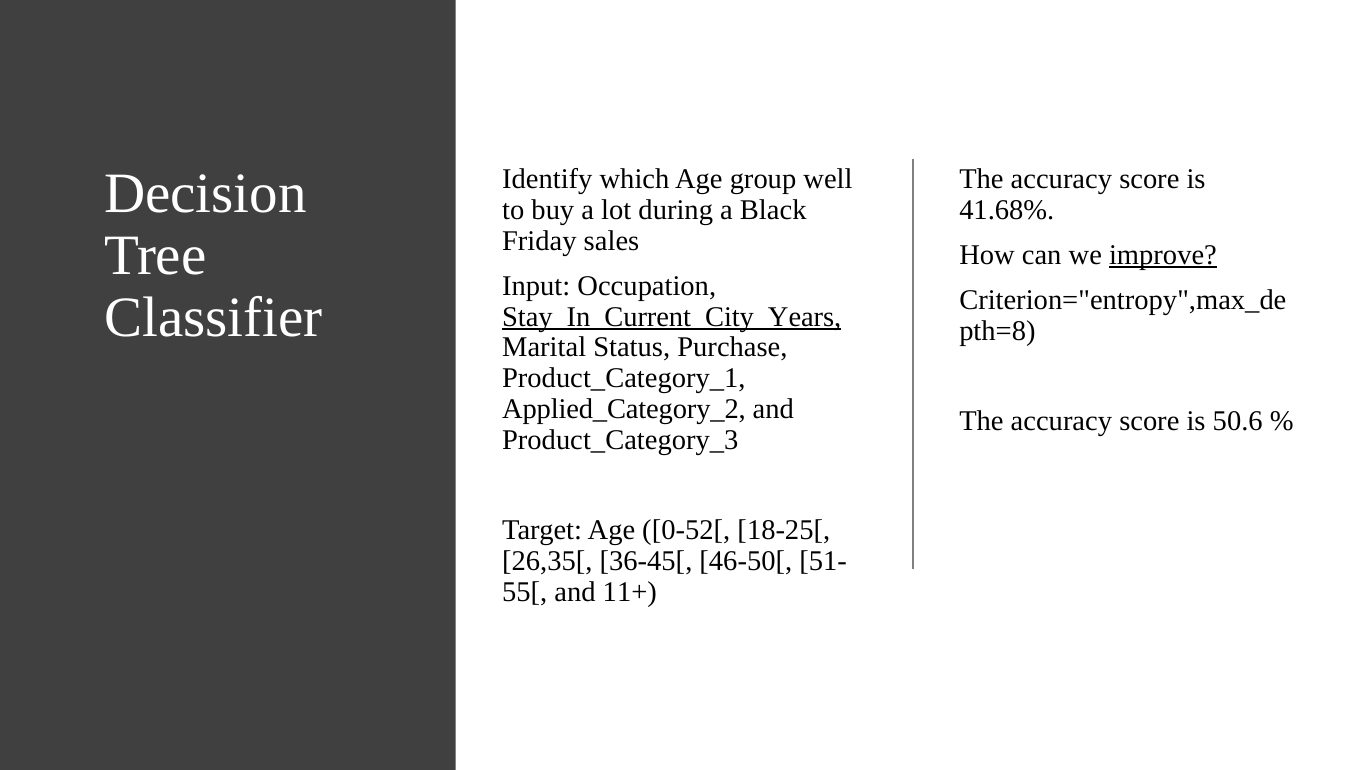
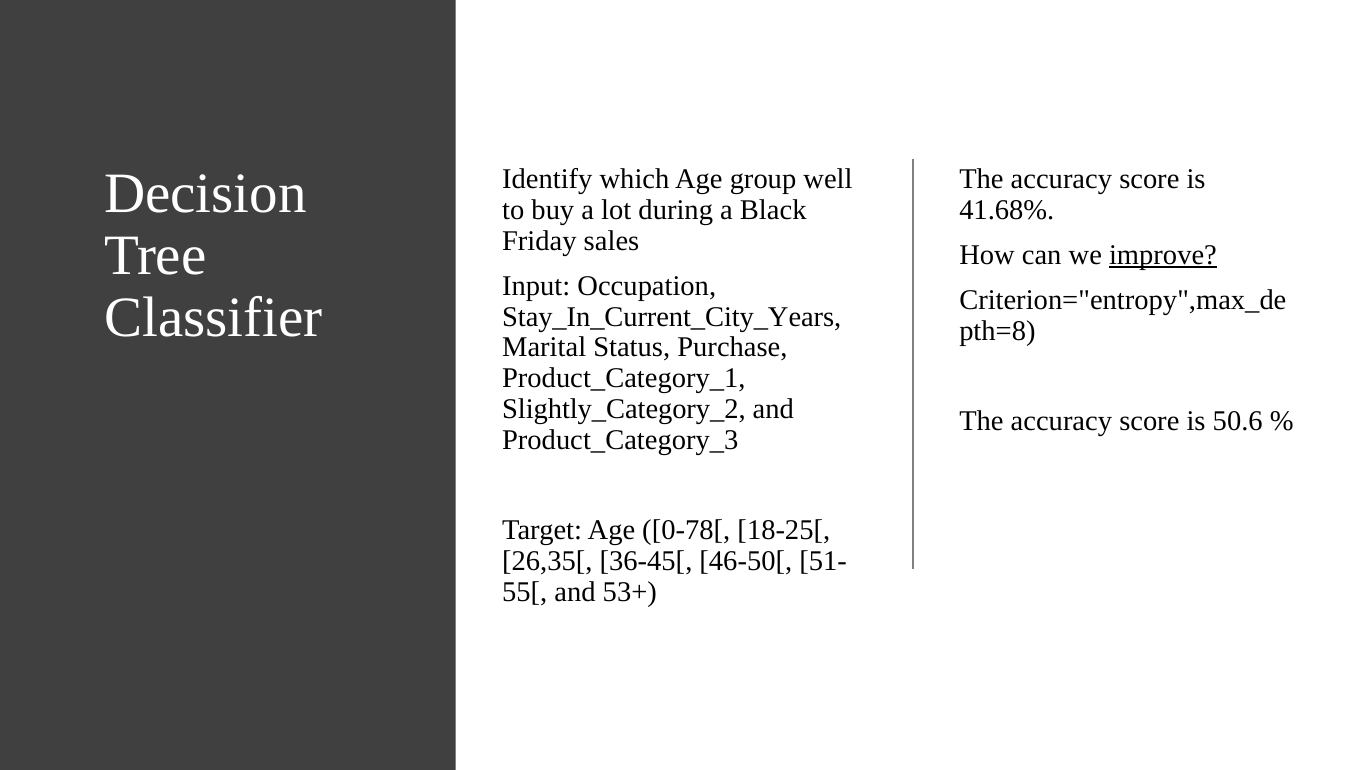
Stay_In_Current_City_Years underline: present -> none (672, 317)
Applied_Category_2: Applied_Category_2 -> Slightly_Category_2 (624, 409)
0-52[: 0-52[ -> 0-78[ (686, 530)
11+: 11+ -> 53+ (630, 592)
